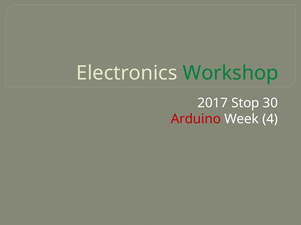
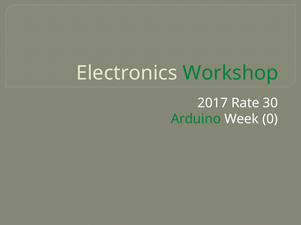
Stop: Stop -> Rate (245, 103)
Arduino colour: red -> green (196, 119)
4: 4 -> 0 (270, 119)
